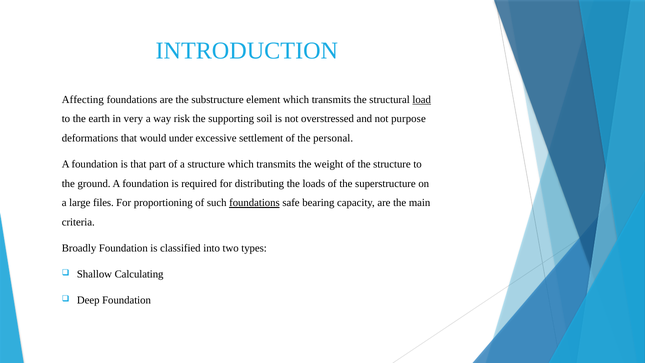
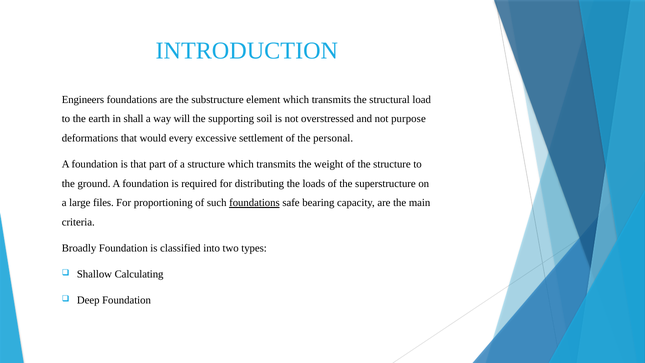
Affecting: Affecting -> Engineers (83, 100)
load underline: present -> none (422, 100)
very: very -> shall (133, 119)
risk: risk -> will (182, 119)
under: under -> every (181, 138)
